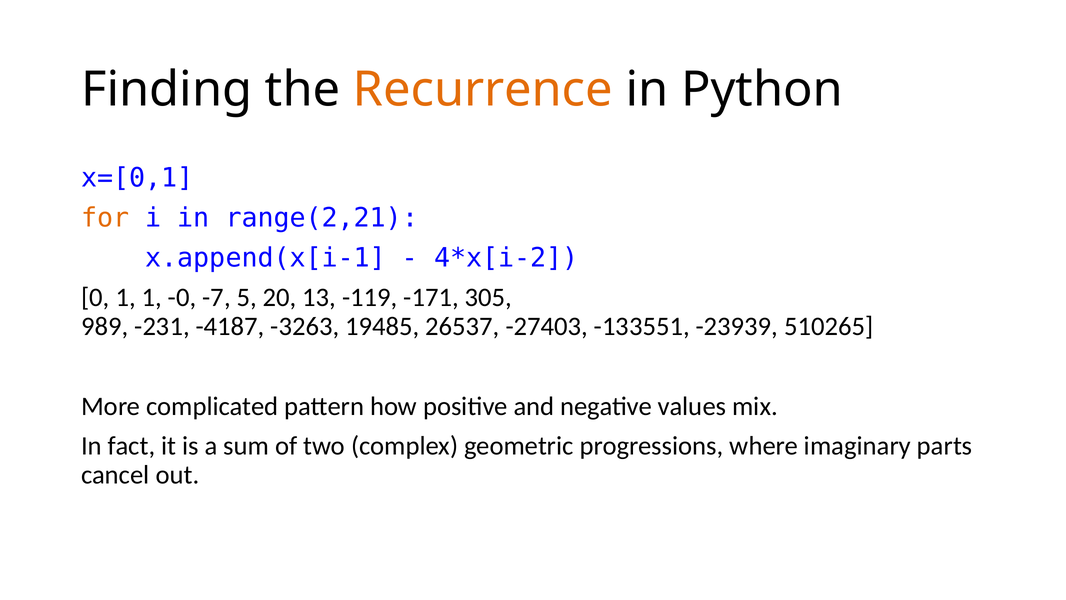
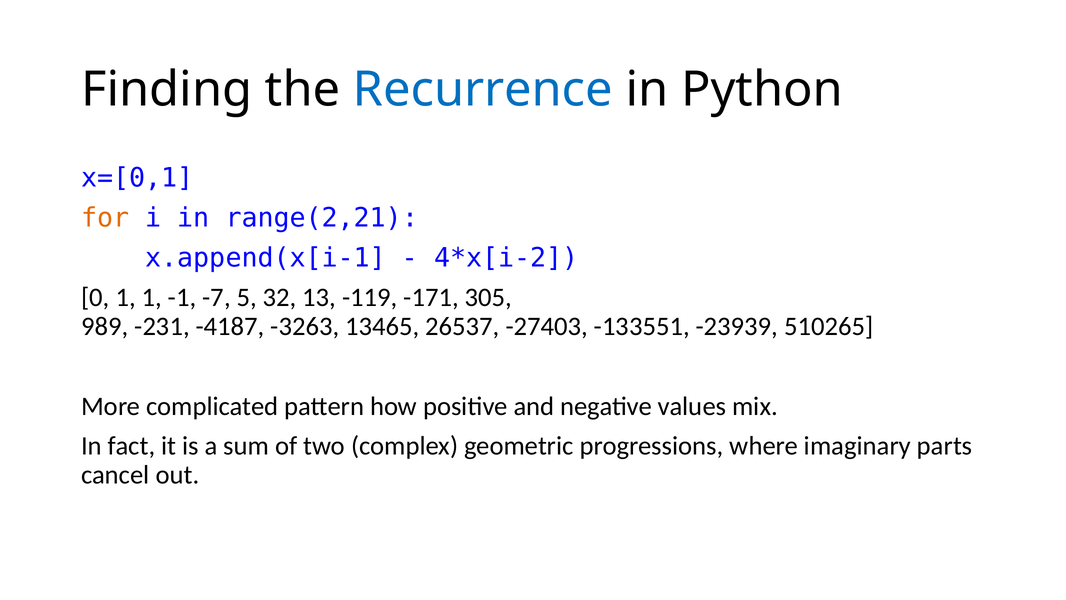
Recurrence colour: orange -> blue (483, 90)
-0: -0 -> -1 (182, 297)
20: 20 -> 32 (280, 297)
19485: 19485 -> 13465 (382, 326)
